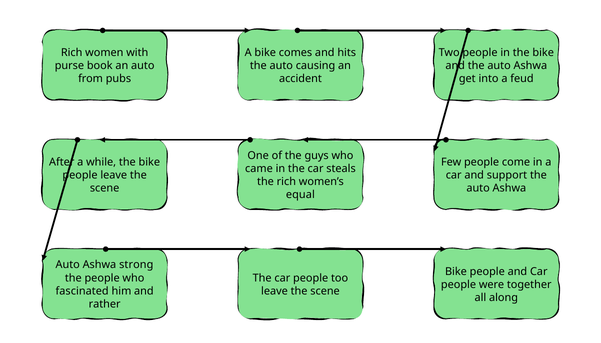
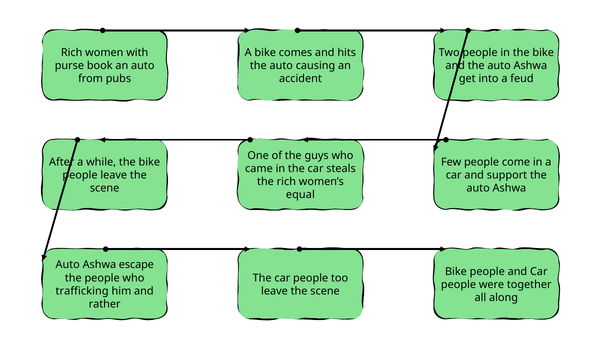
strong: strong -> escape (136, 265)
fascinated: fascinated -> trafficking (82, 291)
